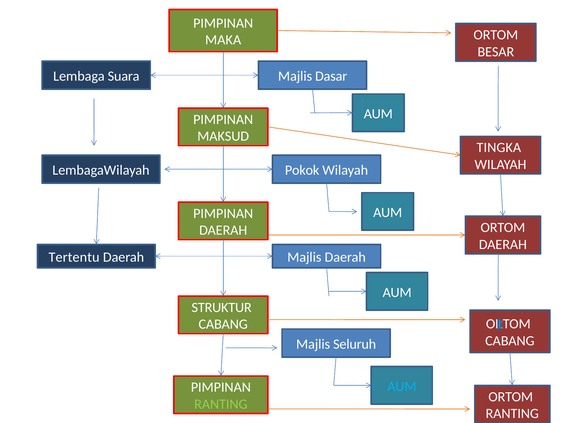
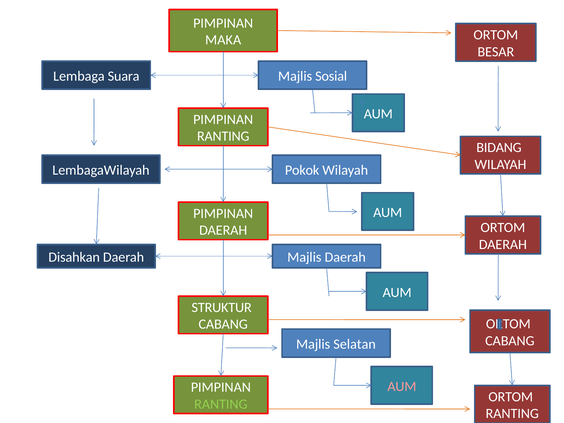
Dasar: Dasar -> Sosial (331, 76)
MAKSUD: MAKSUD -> RANTING (223, 136)
TINGKA: TINGKA -> BIDANG (499, 148)
Tertentu: Tertentu -> Disahkan (74, 257)
Seluruh: Seluruh -> Selatan (355, 344)
AUM colour: light blue -> pink (402, 386)
